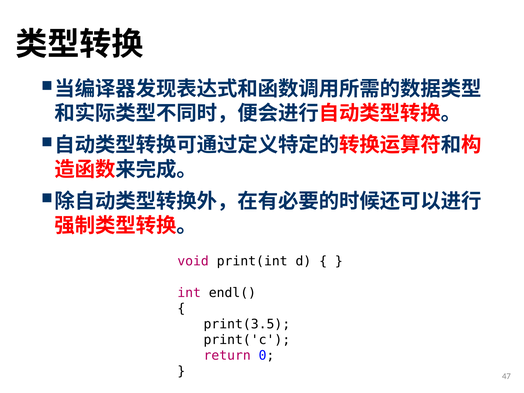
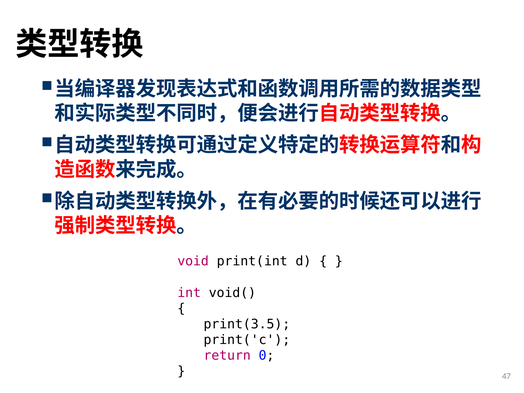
endl(: endl( -> void( (232, 293)
